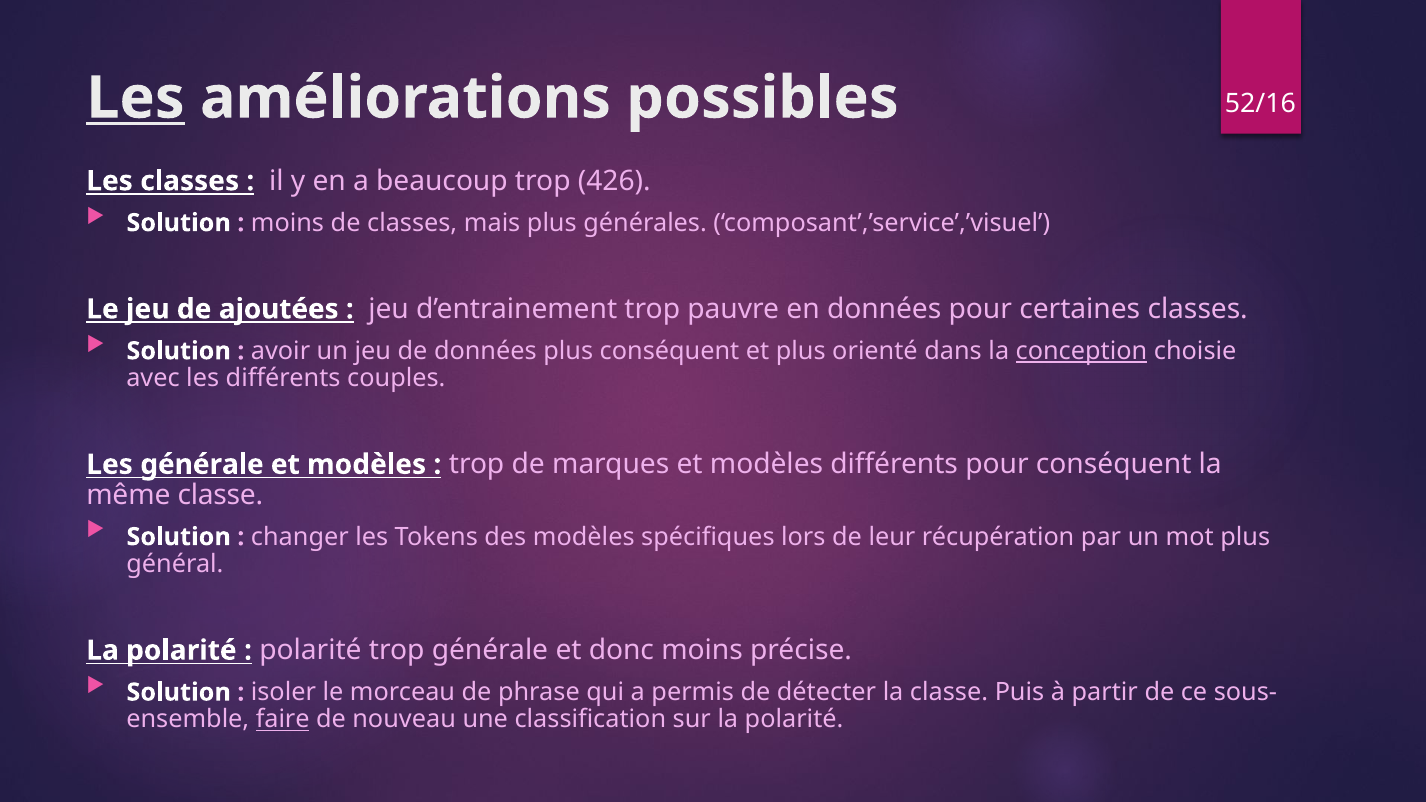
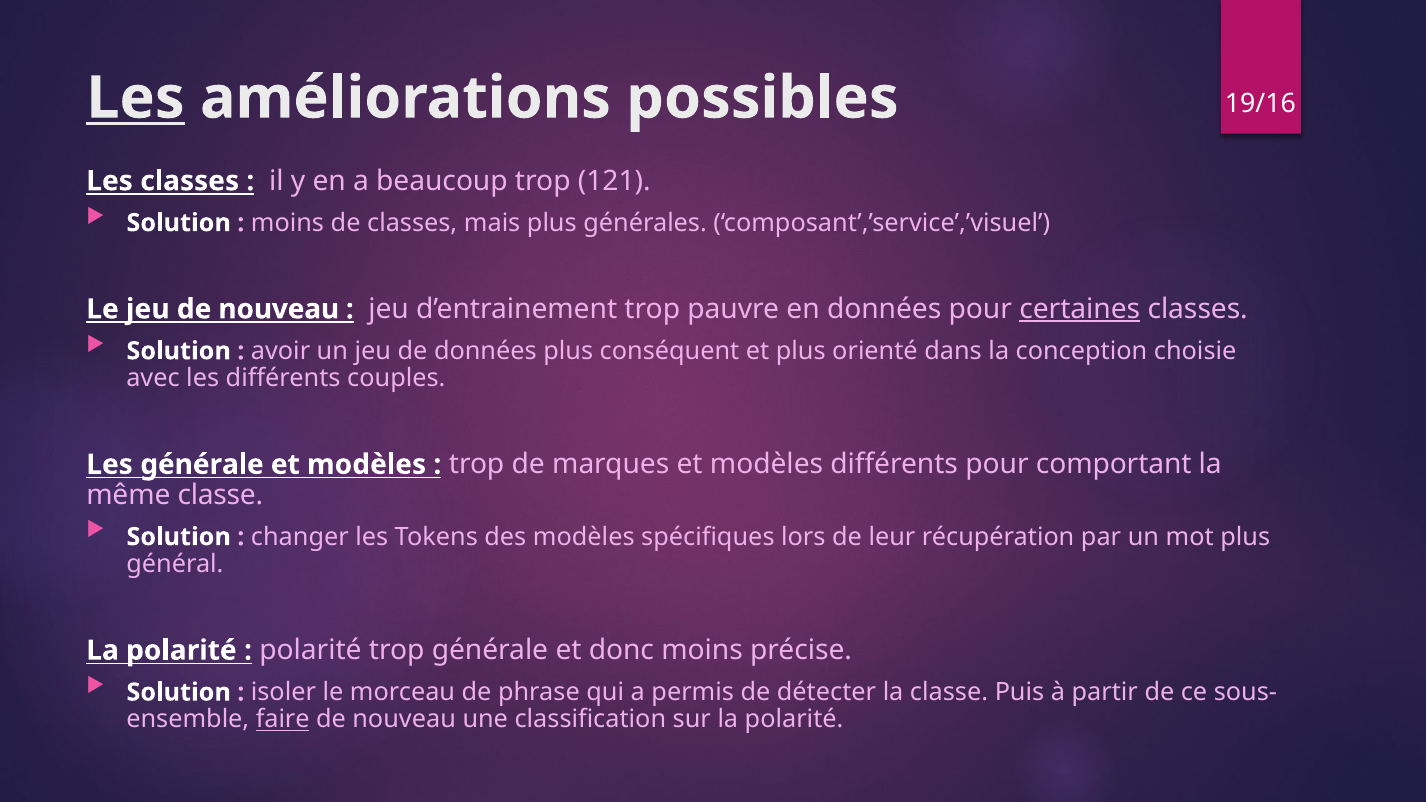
52/16: 52/16 -> 19/16 (1260, 104)
426: 426 -> 121 (614, 181)
jeu de ajoutées: ajoutées -> nouveau (279, 309)
certaines underline: none -> present (1080, 309)
conception underline: present -> none (1081, 351)
pour conséquent: conséquent -> comportant (1114, 465)
